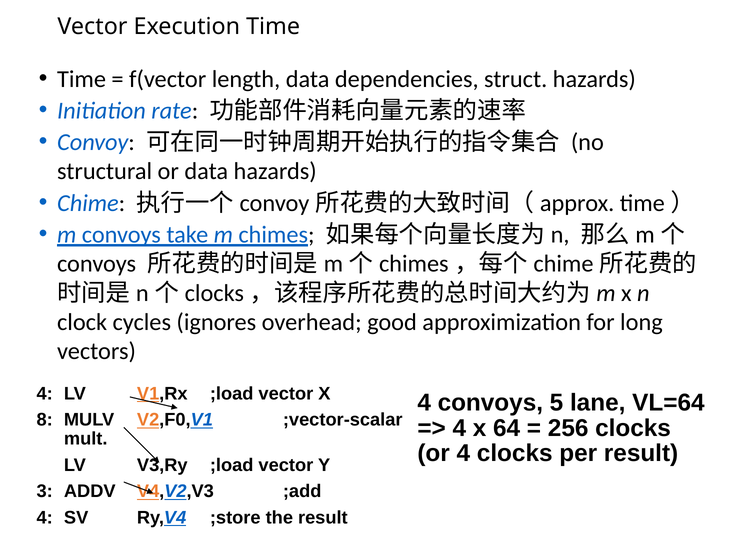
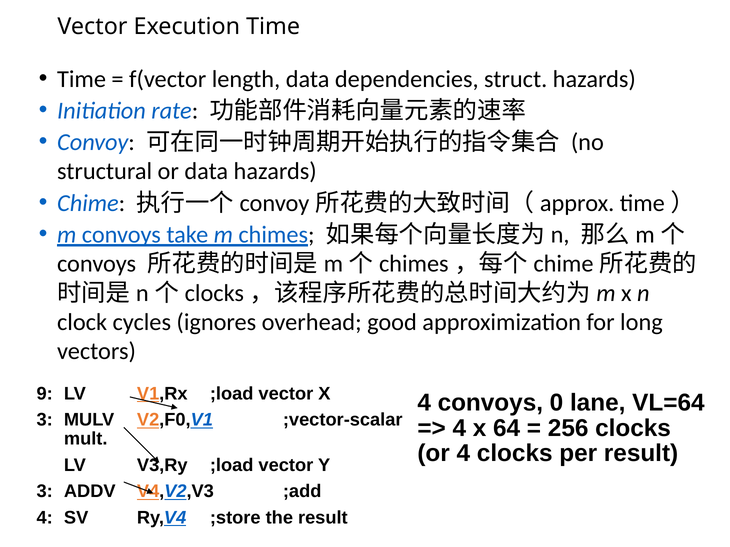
4: 4 -> 9 (45, 394)
5: 5 -> 0 (557, 403)
8: 8 -> 3 (45, 420)
